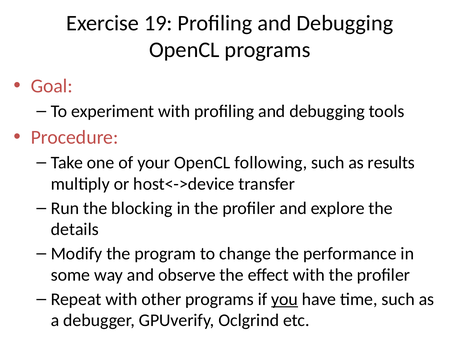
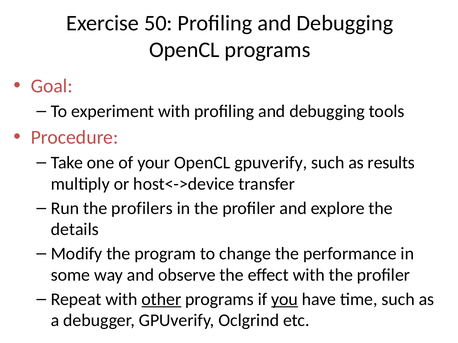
19: 19 -> 50 (158, 23)
OpenCL following: following -> gpuverify (271, 163)
blocking: blocking -> profilers (142, 209)
other underline: none -> present (161, 300)
